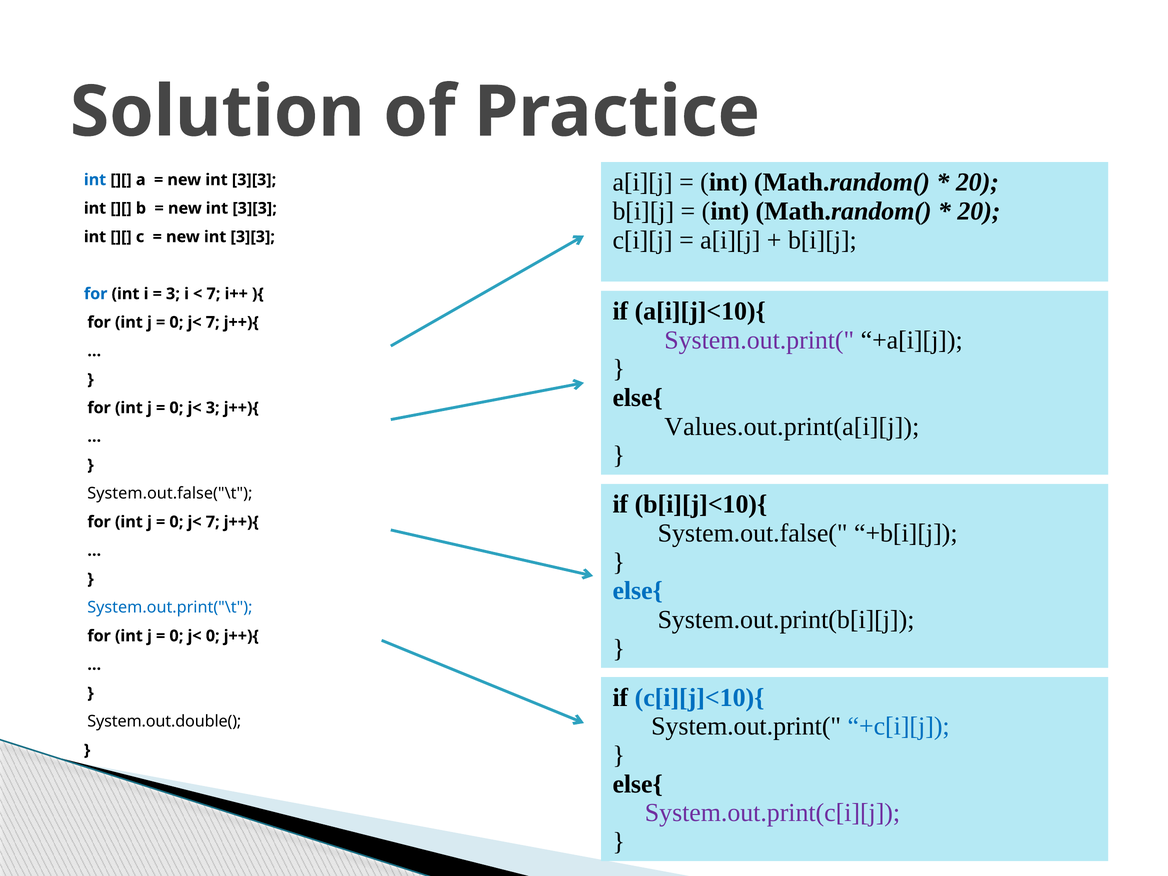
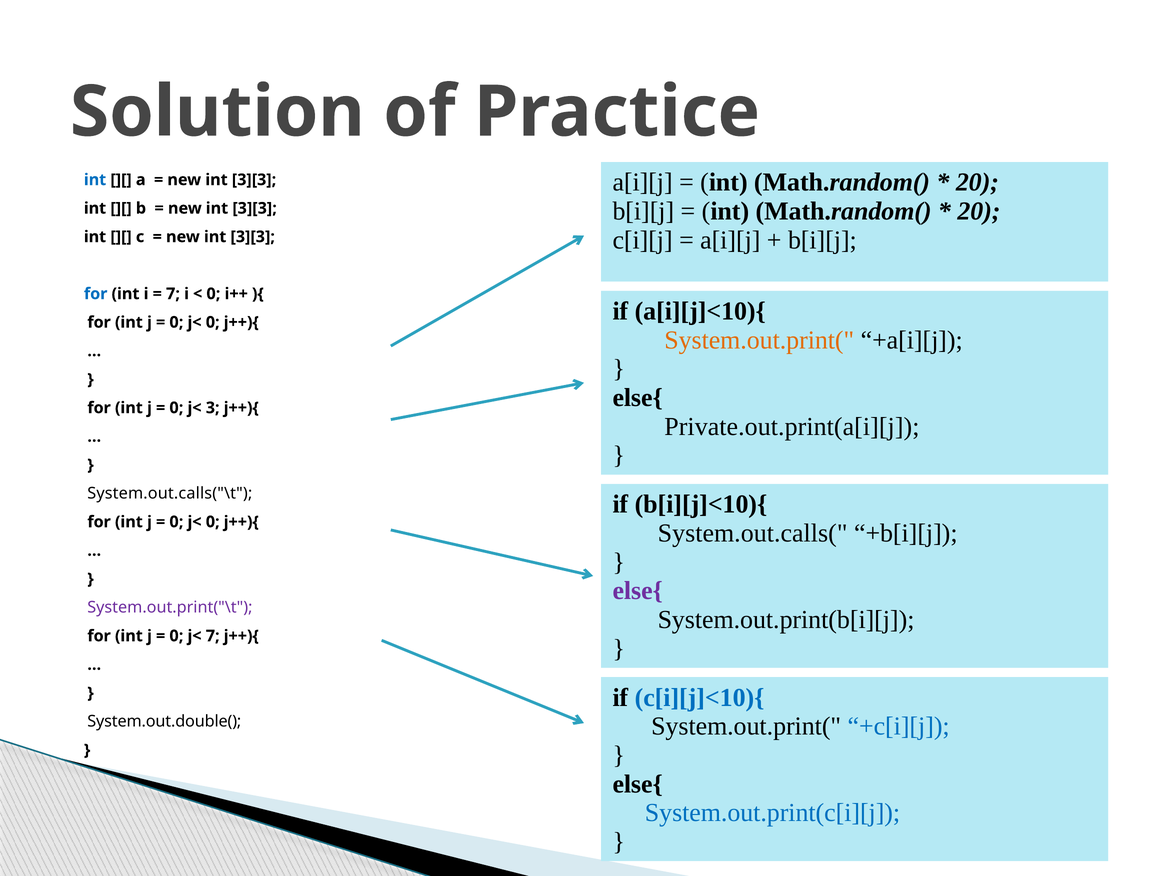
3: 3 -> 7 (173, 294)
7: 7 -> 0 (213, 294)
7: 7 -> 0 (213, 322)
System.out.print( colour: purple -> orange (759, 340)
Values.out.print(a[i][j: Values.out.print(a[i][j -> Private.out.print(a[i][j (792, 426)
System.out.false("\t: System.out.false("\t -> System.out.calls("\t (170, 493)
7: 7 -> 0 (213, 522)
System.out.false(: System.out.false( -> System.out.calls( (753, 533)
else{ colour: blue -> purple (638, 591)
System.out.print("\t colour: blue -> purple (170, 607)
j< 0: 0 -> 7 (213, 636)
System.out.print(c[i][j colour: purple -> blue (772, 813)
